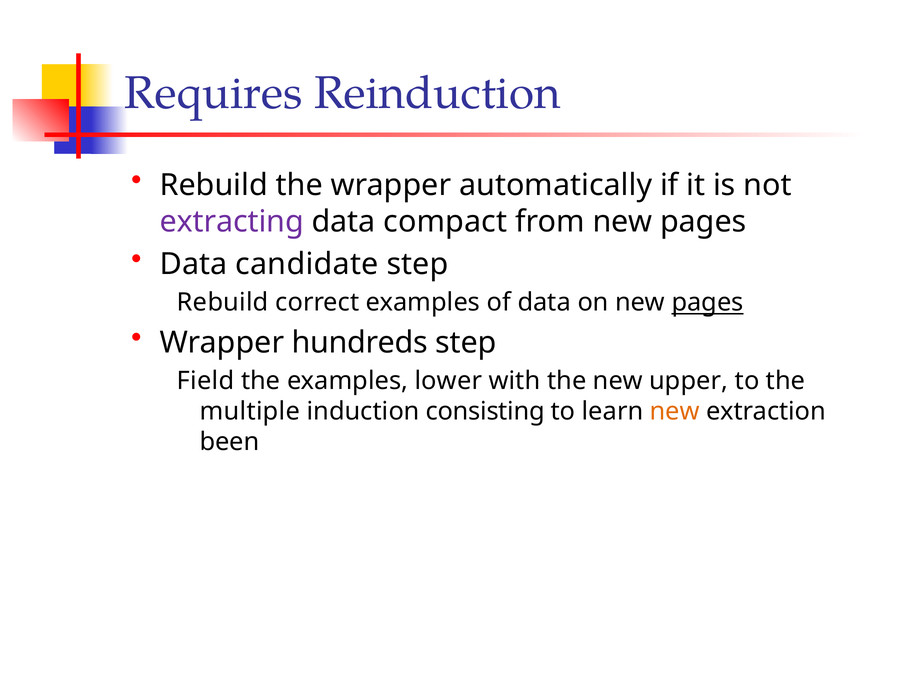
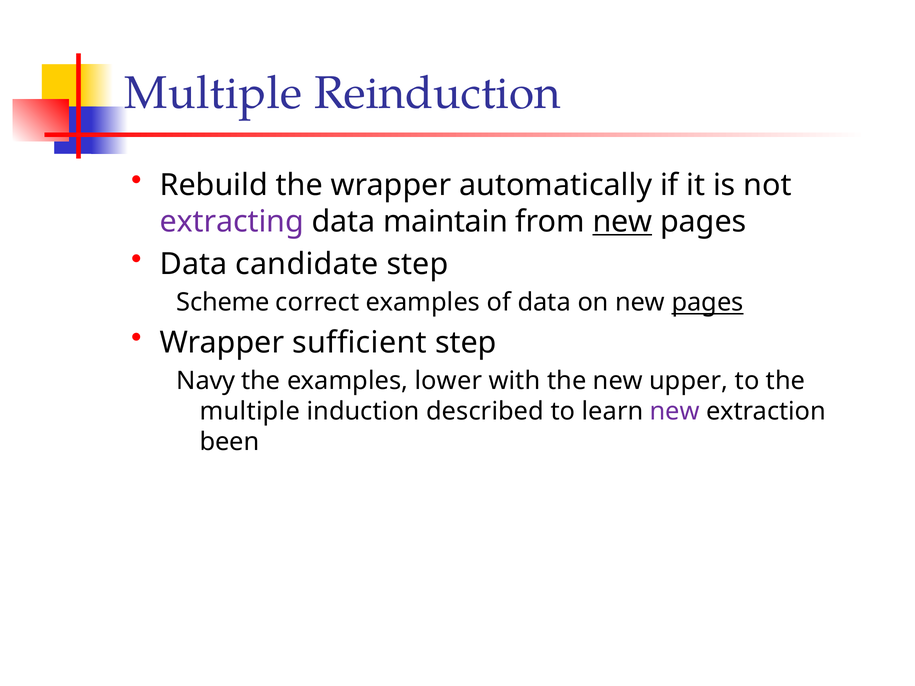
Requires: Requires -> Multiple (213, 93)
compact: compact -> maintain (446, 222)
new underline: none -> present (622, 222)
Rebuild: Rebuild -> Scheme (223, 303)
hundreds: hundreds -> sufficient (359, 343)
Field: Field -> Navy (206, 381)
consisting: consisting -> described (485, 411)
new colour: orange -> purple (675, 411)
